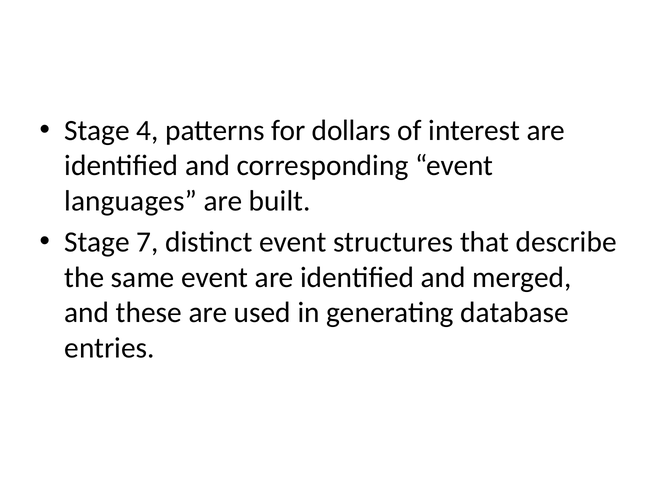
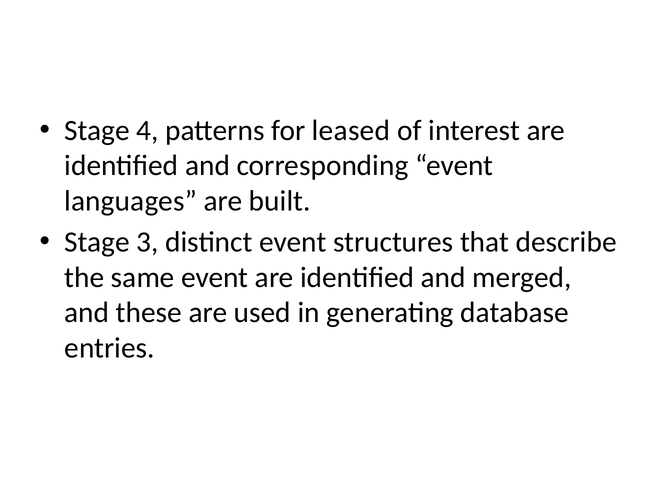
dollars: dollars -> leased (351, 130)
7: 7 -> 3 (147, 242)
